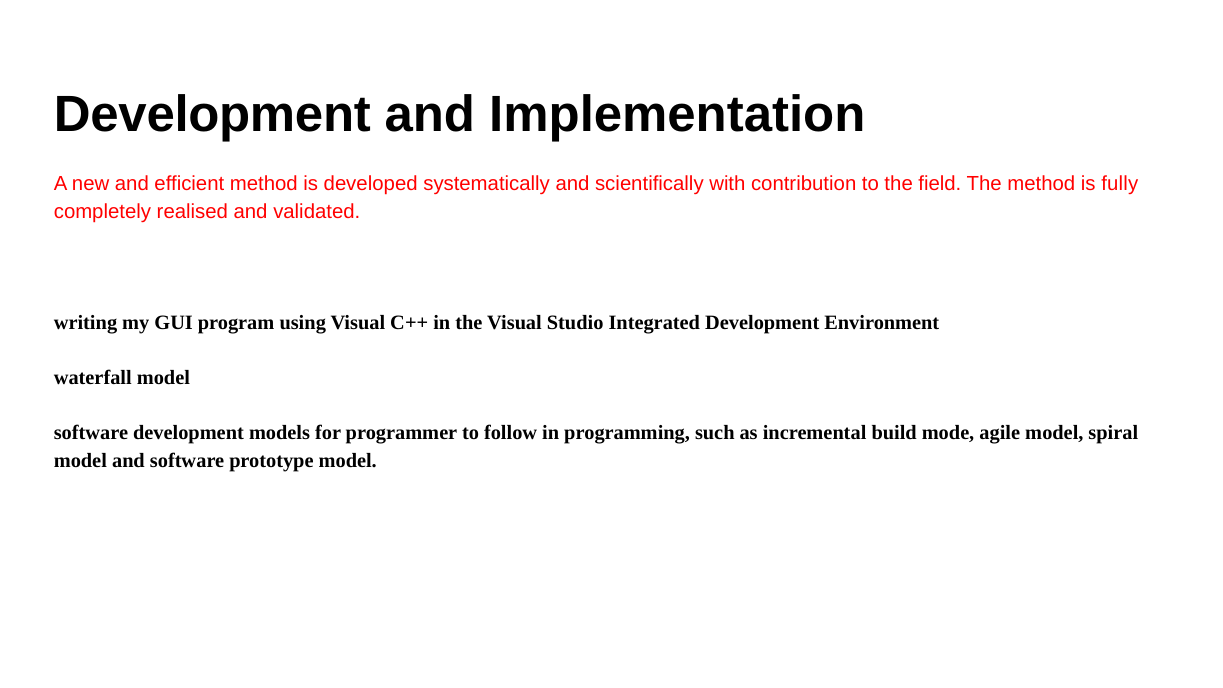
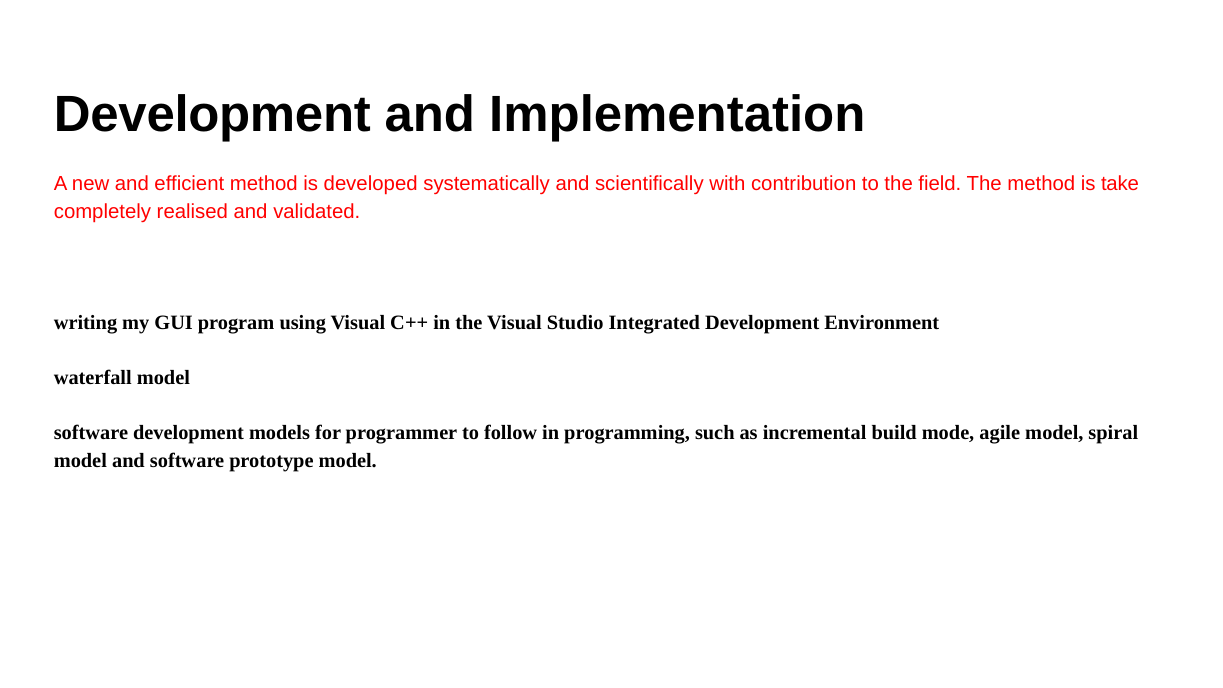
fully: fully -> take (1120, 184)
